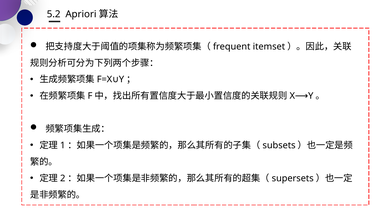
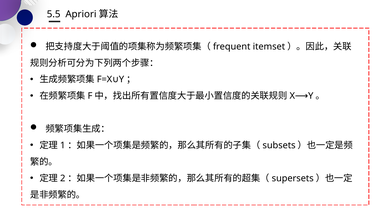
5.2: 5.2 -> 5.5 (54, 14)
